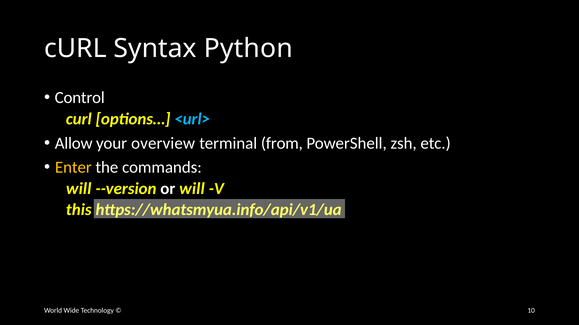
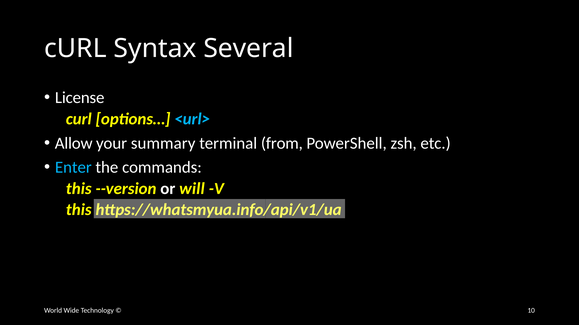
Python: Python -> Several (249, 49)
Control: Control -> License (80, 98)
overview: overview -> summary (163, 143)
Enter colour: yellow -> light blue (73, 168)
will: will -> this (79, 189)
